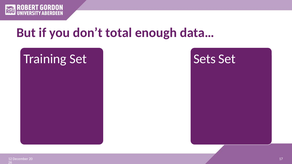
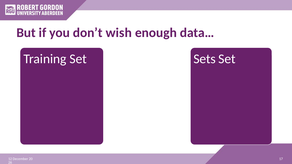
total: total -> wish (119, 33)
